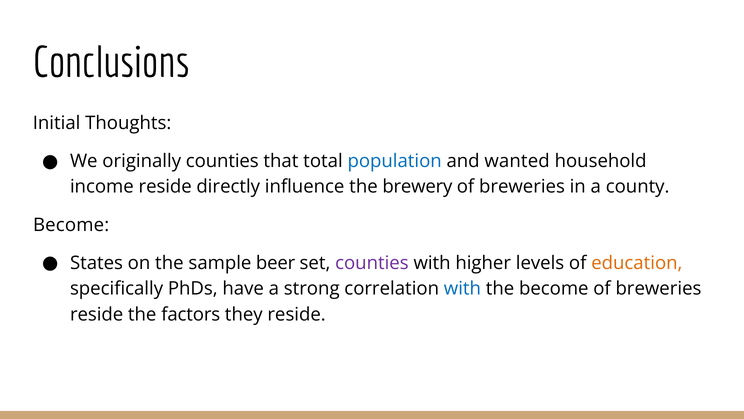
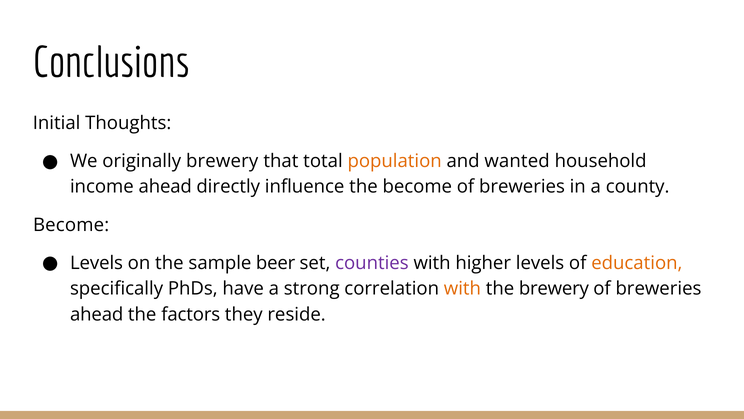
originally counties: counties -> brewery (222, 161)
population colour: blue -> orange (395, 161)
income reside: reside -> ahead (165, 187)
the brewery: brewery -> become (417, 187)
States: States -> Levels (96, 263)
with colour: blue -> orange (462, 288)
the become: become -> brewery (554, 288)
reside: reside -> ahead (97, 314)
